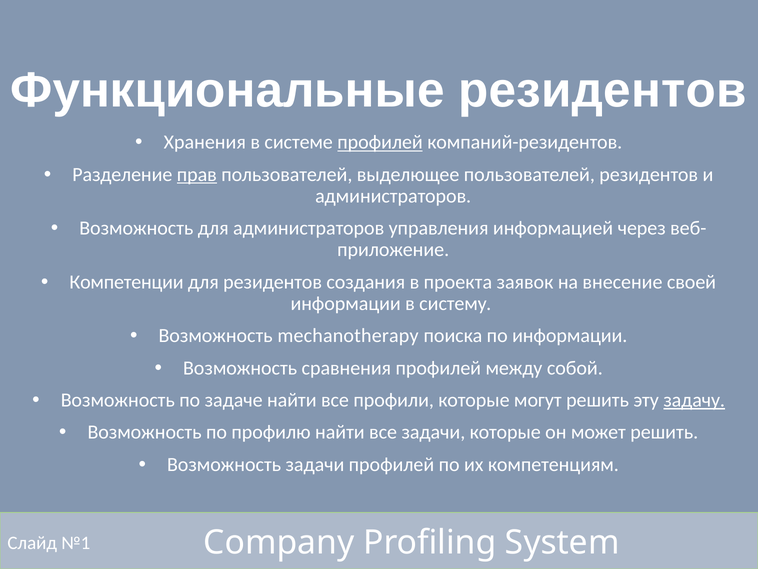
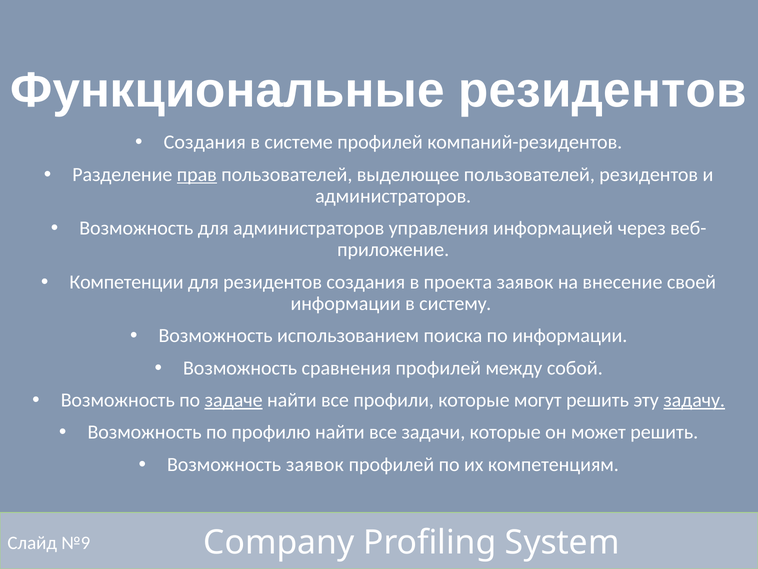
Хранения: Хранения -> Создания (205, 142)
профилей underline: present -> none (380, 142)
mechanotherapy: mechanotherapy -> использованием (348, 336)
задаче underline: none -> present (234, 400)
Возможность задачи: задачи -> заявок (315, 464)
№1: №1 -> №9 (76, 542)
